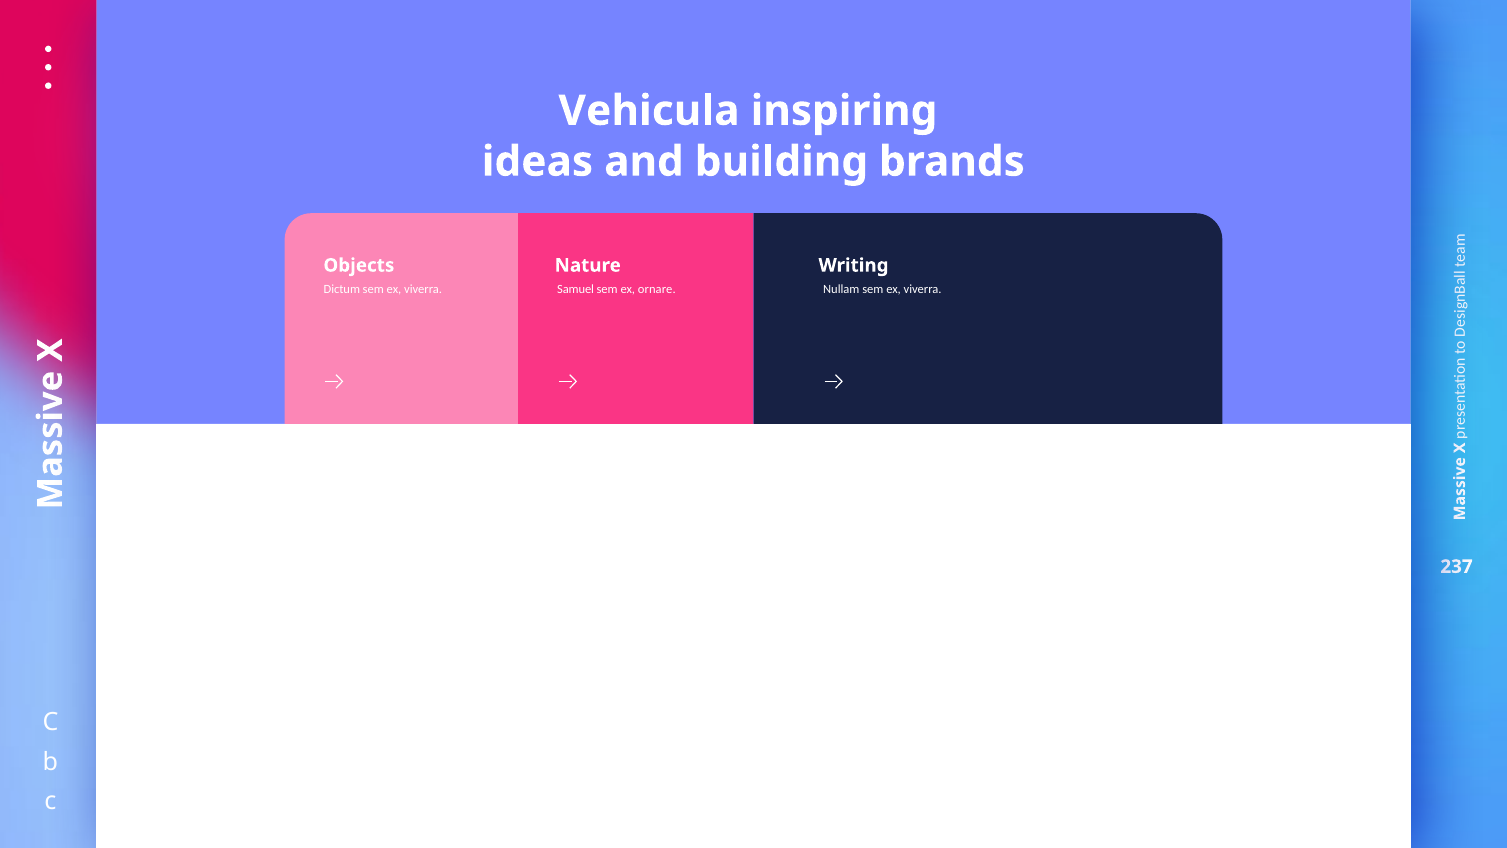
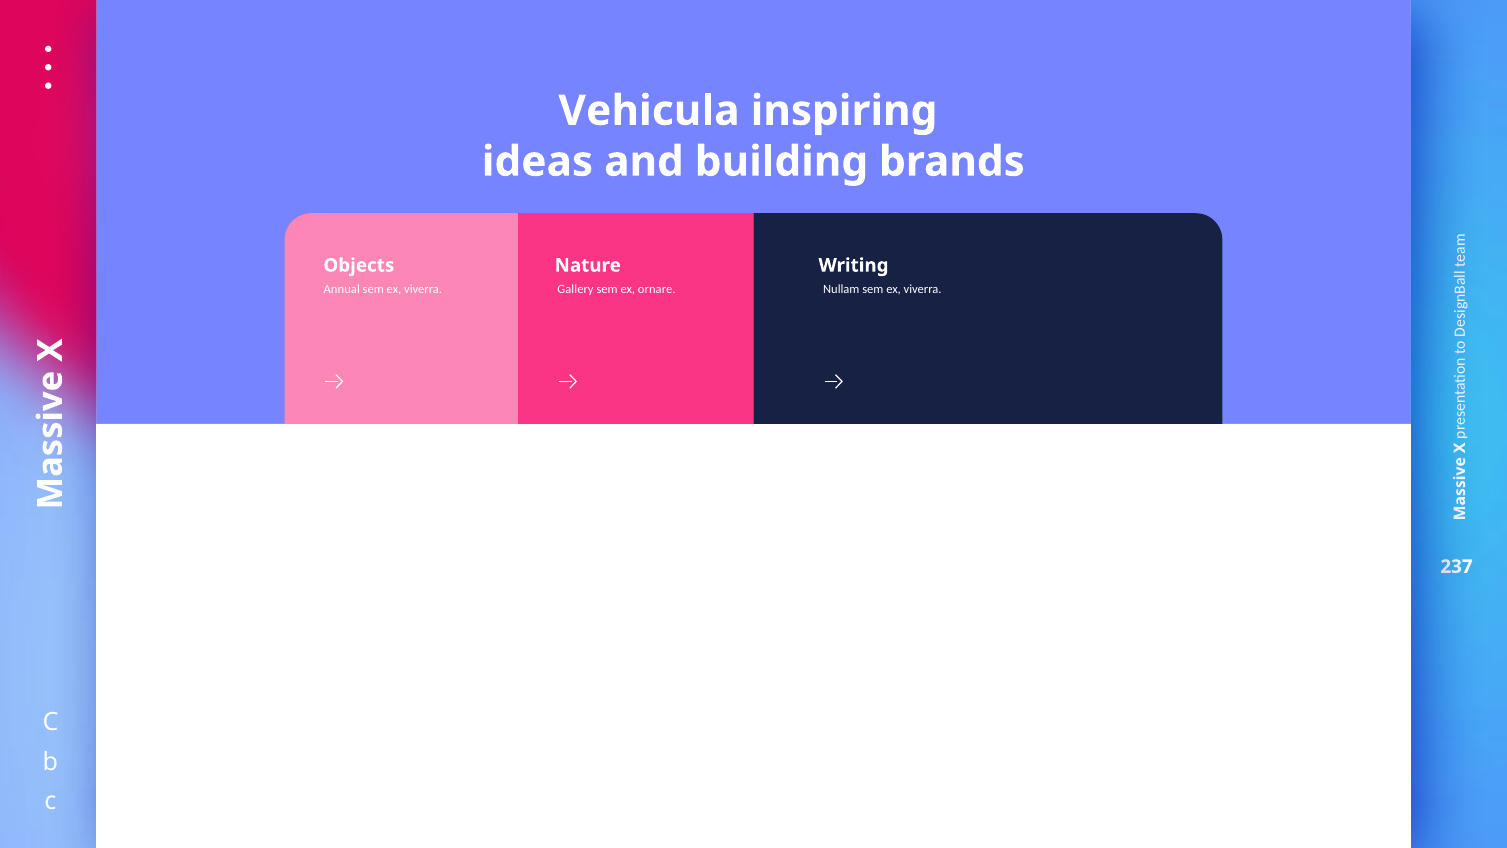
Dictum: Dictum -> Annual (342, 290)
Samuel: Samuel -> Gallery (576, 290)
